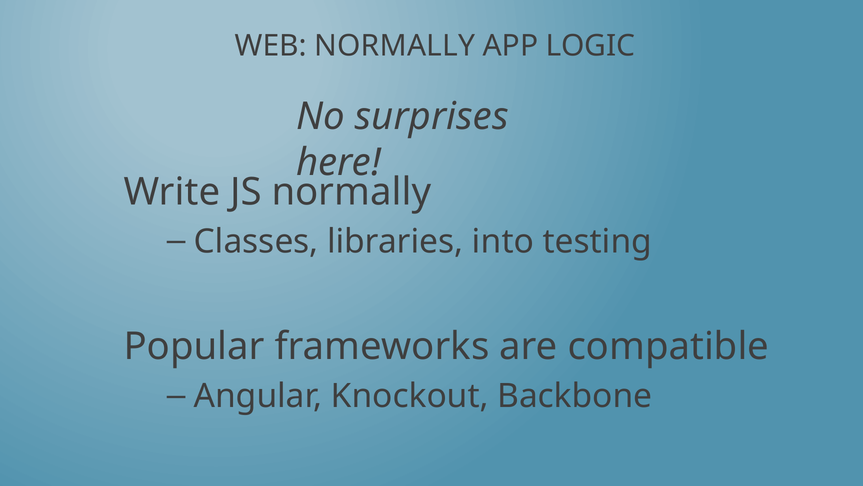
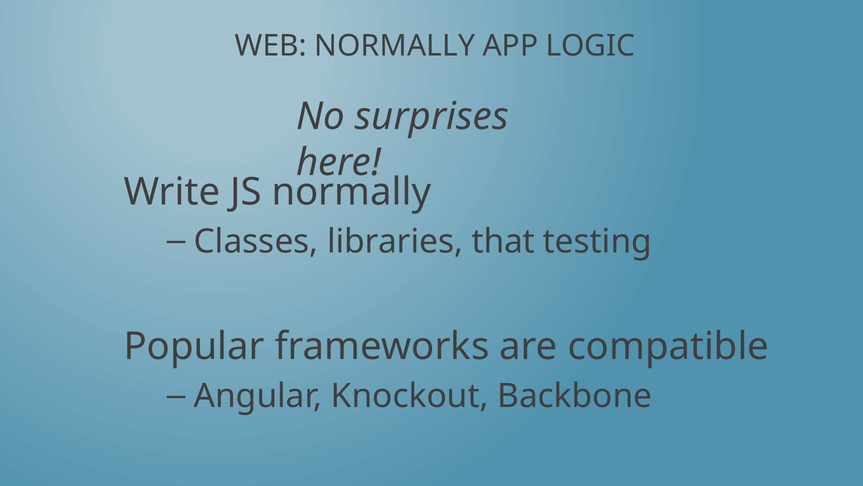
into: into -> that (503, 241)
